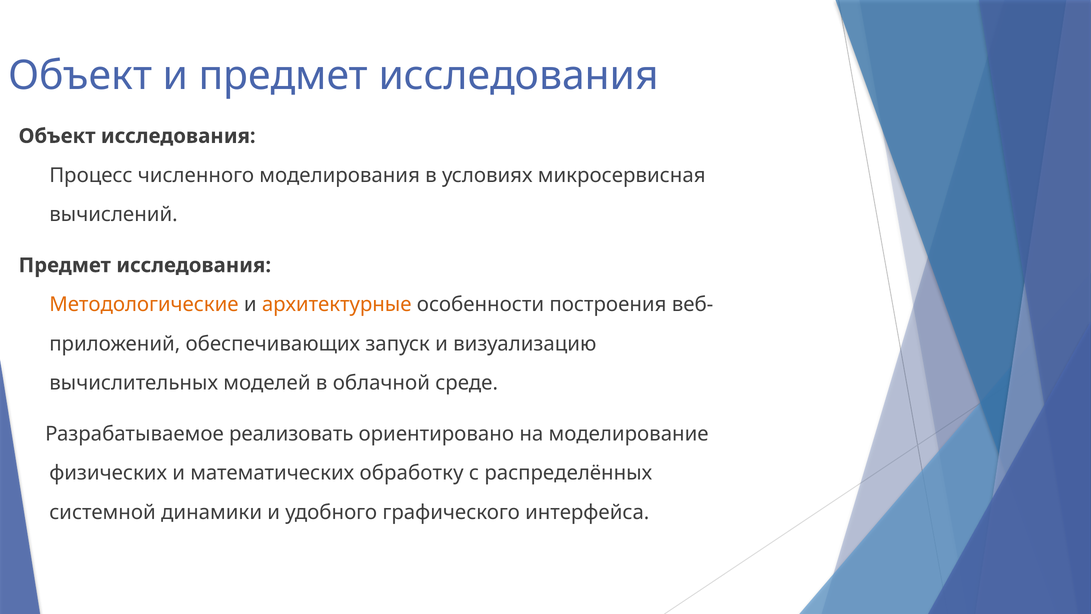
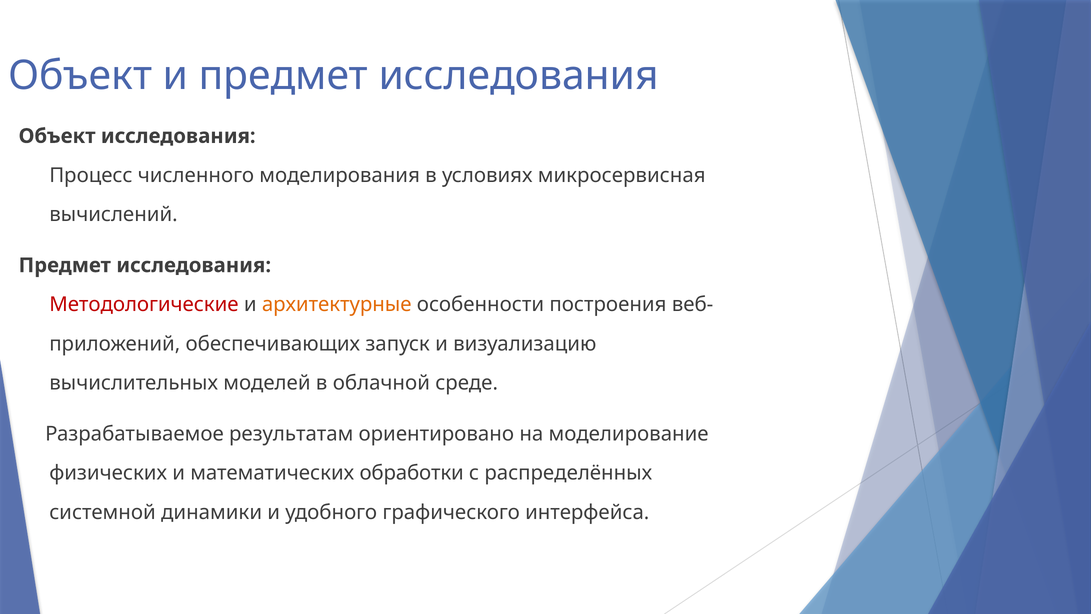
Методологические colour: orange -> red (144, 305)
реализовать: реализовать -> результатам (291, 434)
обработку: обработку -> обработки (412, 473)
